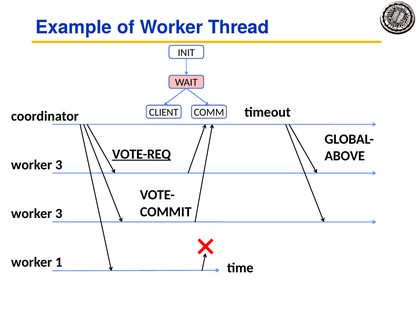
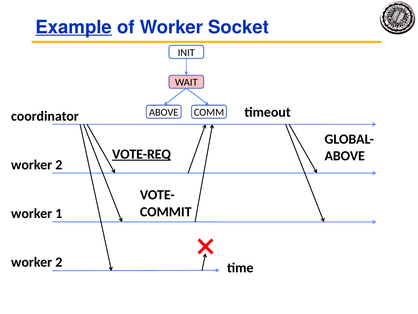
Example underline: none -> present (74, 27)
Thread: Thread -> Socket (239, 27)
CLIENT: CLIENT -> ABOVE (164, 112)
3: 3 -> 2 (59, 165)
3: 3 -> 1 (59, 213)
1: 1 -> 2 (59, 262)
